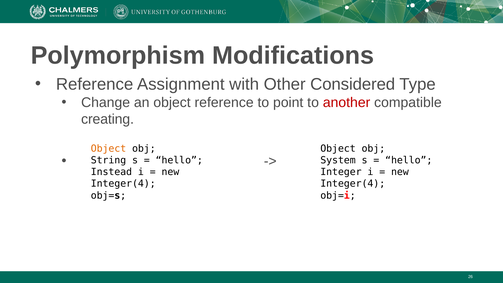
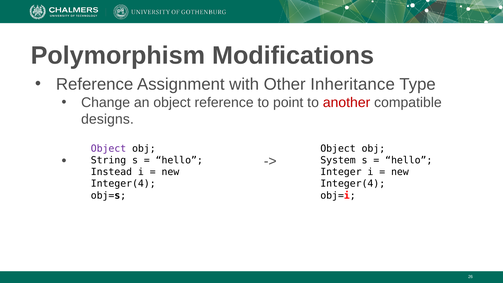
Considered: Considered -> Inheritance (353, 84)
creating: creating -> designs (107, 119)
Object colour: orange -> purple (108, 148)
